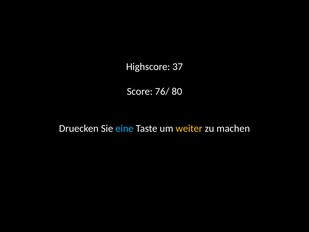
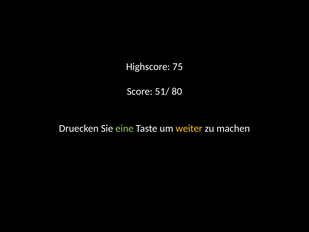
37: 37 -> 75 (178, 67)
76/: 76/ -> 51/ (162, 91)
eine colour: light blue -> light green (124, 128)
